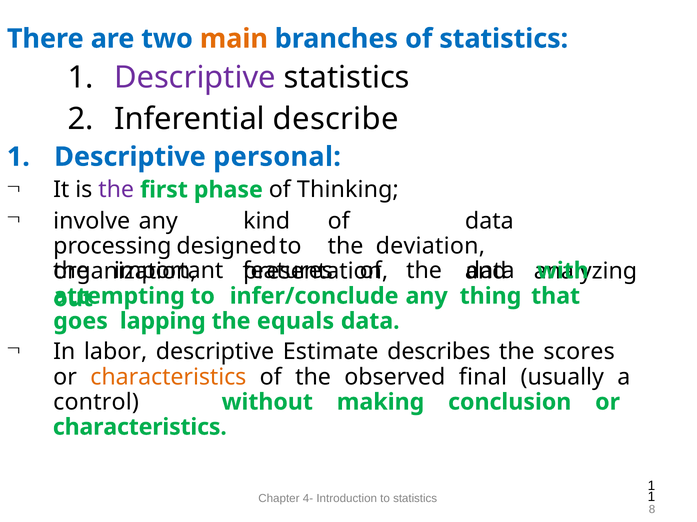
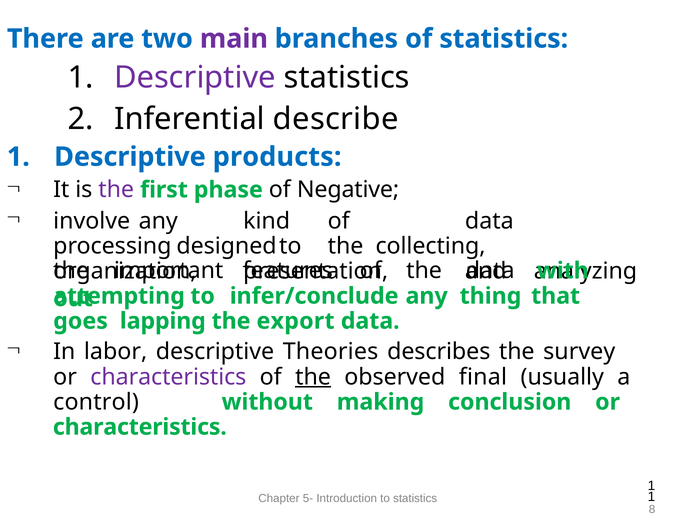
main colour: orange -> purple (234, 39)
personal: personal -> products (277, 157)
Thinking: Thinking -> Negative (348, 190)
deviation: deviation -> collecting (430, 246)
equals: equals -> export (296, 322)
Estimate: Estimate -> Theories (331, 352)
scores: scores -> survey (579, 352)
characteristics colour: orange -> purple (168, 377)
the underline: none -> present (313, 377)
4-: 4- -> 5- (308, 499)
